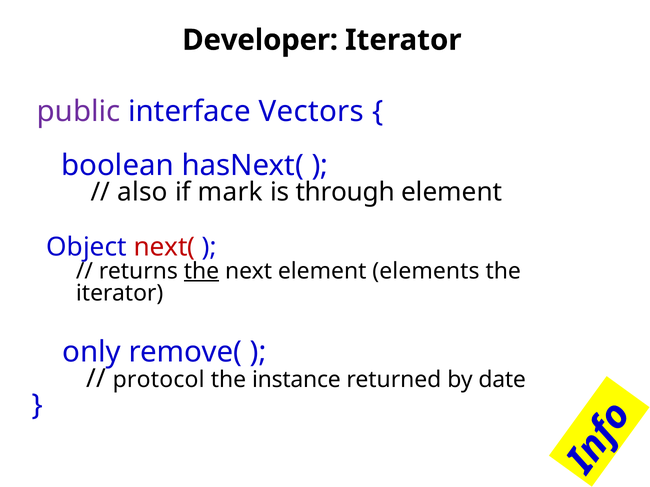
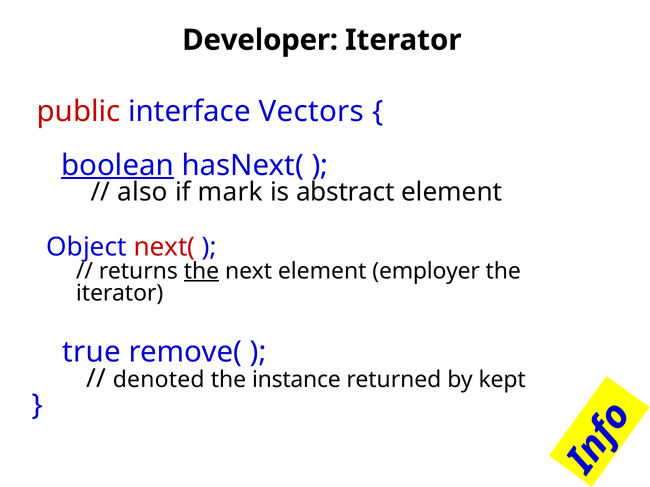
public colour: purple -> red (79, 111)
boolean underline: none -> present (118, 166)
through: through -> abstract (345, 192)
elements: elements -> employer (426, 271)
only: only -> true (92, 352)
protocol: protocol -> denoted (159, 380)
date: date -> kept (502, 380)
